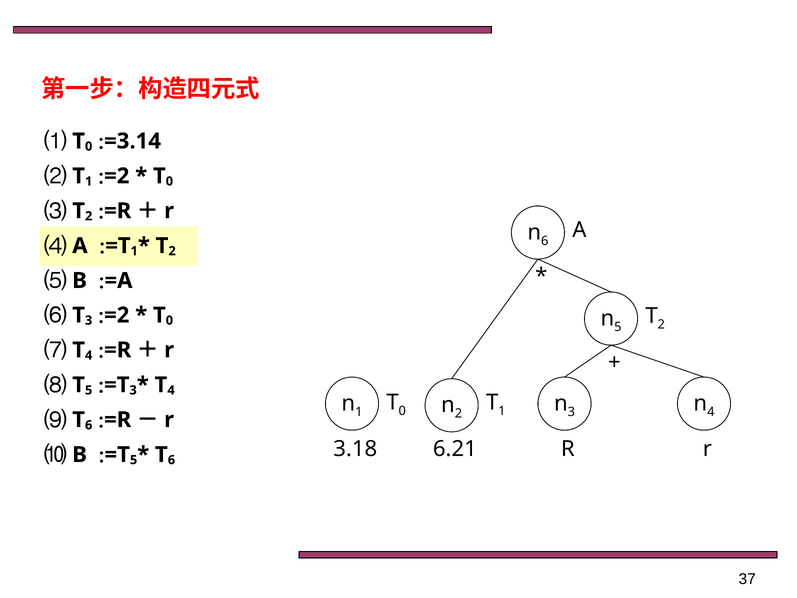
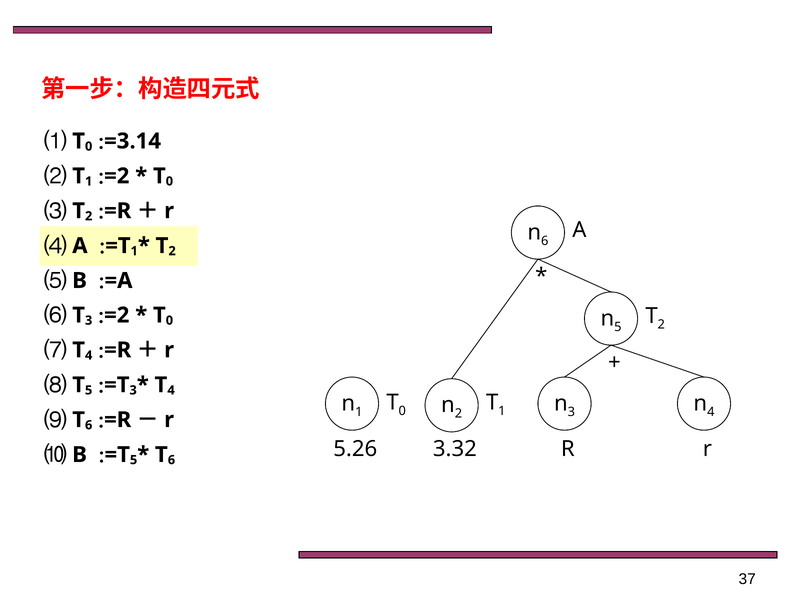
3.18: 3.18 -> 5.26 (355, 449)
6.21: 6.21 -> 3.32 (455, 449)
